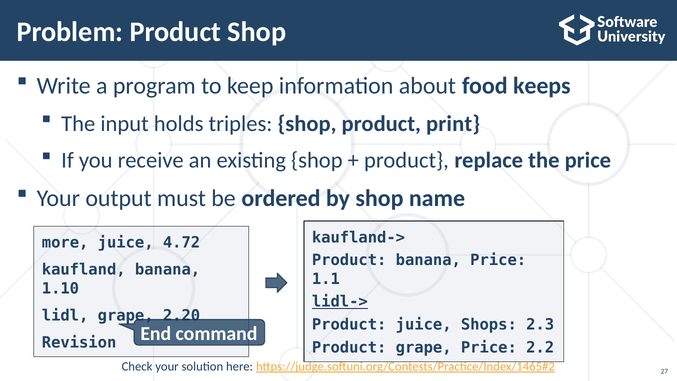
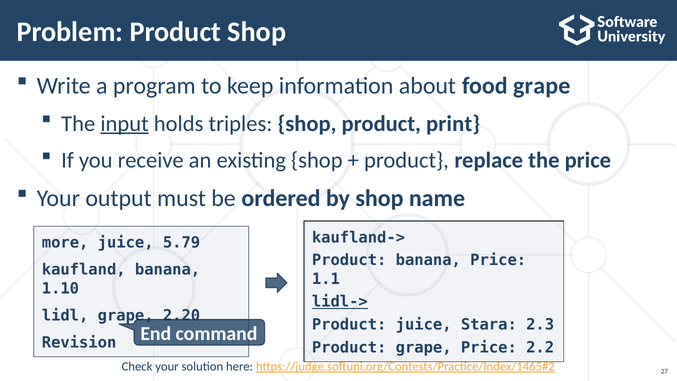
food keeps: keeps -> grape (542, 86)
input underline: none -> present (125, 124)
4.72: 4.72 -> 5.79 (182, 243)
Shops: Shops -> Stara (489, 324)
